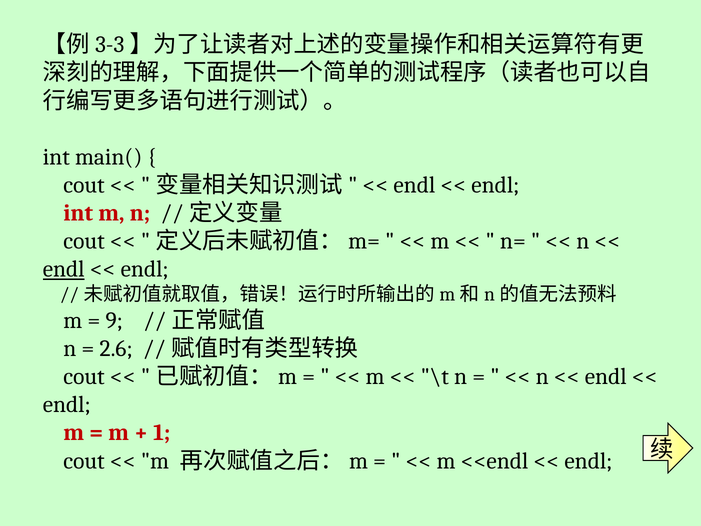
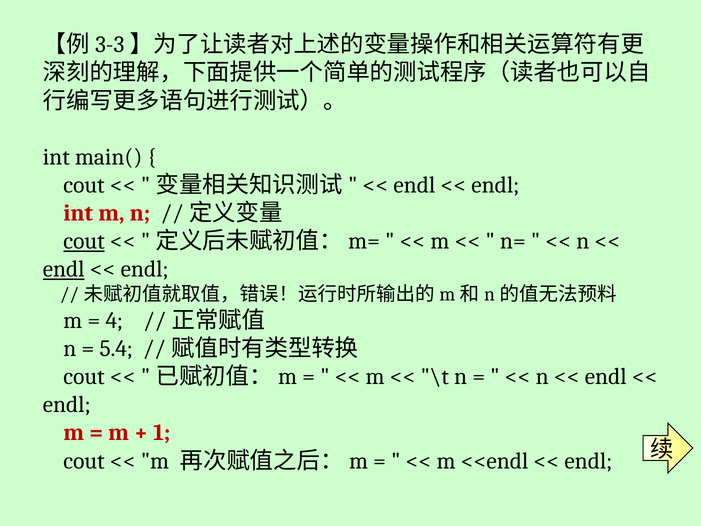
cout underline: none -> present (84, 241)
9: 9 -> 4 (114, 320)
2.6: 2.6 -> 5.4 (116, 348)
